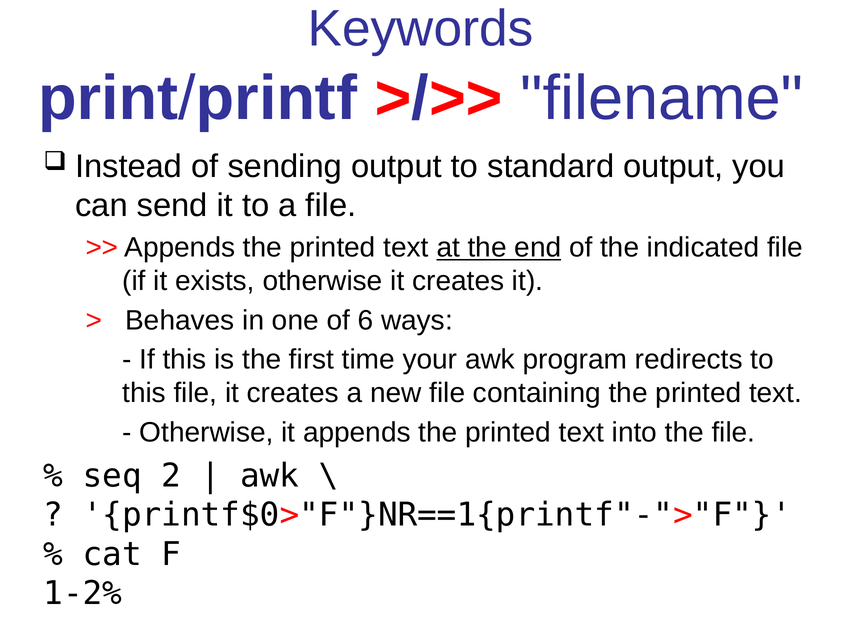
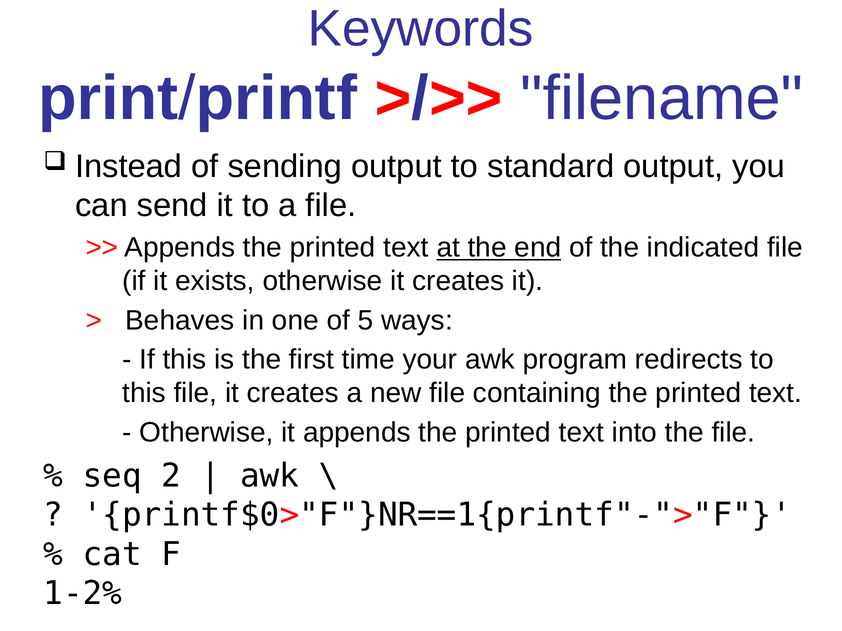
6: 6 -> 5 (365, 321)
